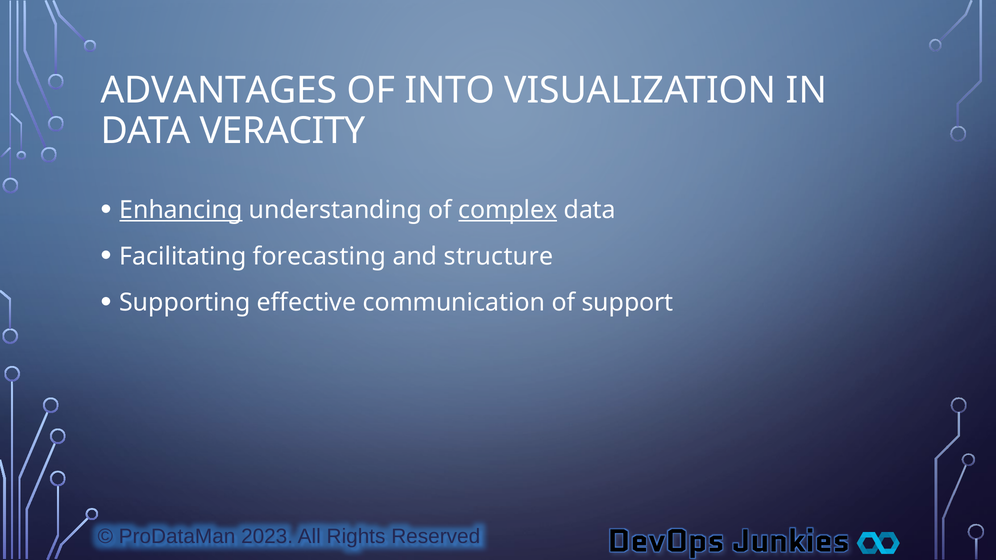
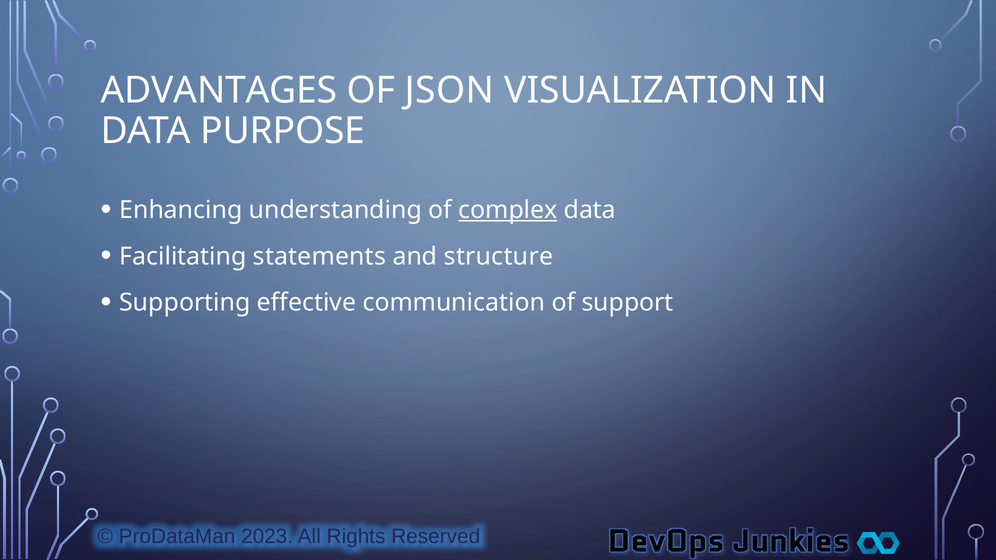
INTO: INTO -> JSON (450, 90)
VERACITY: VERACITY -> PURPOSE (283, 131)
Enhancing underline: present -> none (181, 210)
forecasting: forecasting -> statements (319, 256)
